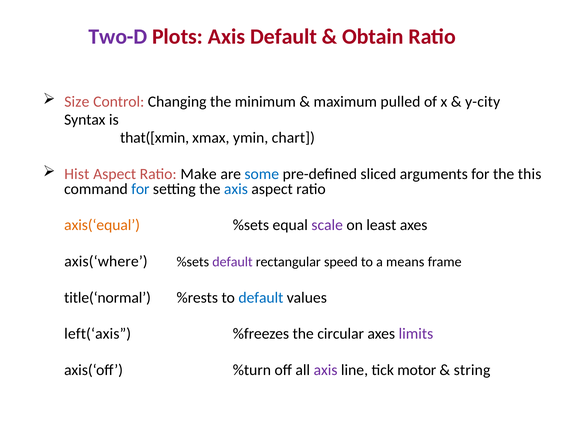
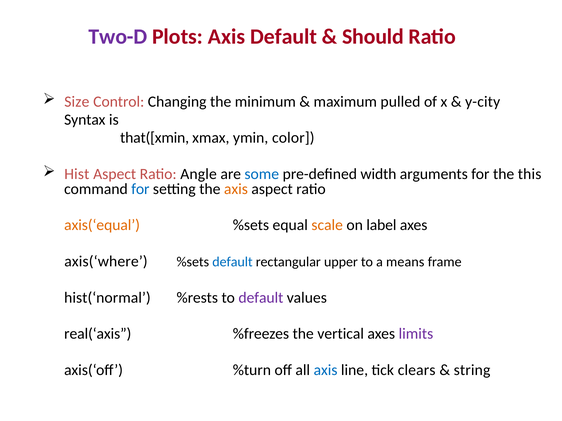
Obtain: Obtain -> Should (373, 37)
chart: chart -> color (293, 138)
Make: Make -> Angle (199, 174)
sliced: sliced -> width (378, 174)
axis colour: blue -> orange (236, 189)
scale colour: purple -> orange (327, 225)
least: least -> label (381, 225)
default colour: purple -> blue (232, 262)
speed: speed -> upper (341, 262)
title(‘normal: title(‘normal -> hist(‘normal (107, 298)
default colour: blue -> purple (261, 298)
left(‘axis: left(‘axis -> real(‘axis (98, 334)
circular: circular -> vertical (341, 334)
axis colour: purple -> blue (326, 370)
motor: motor -> clears (417, 370)
